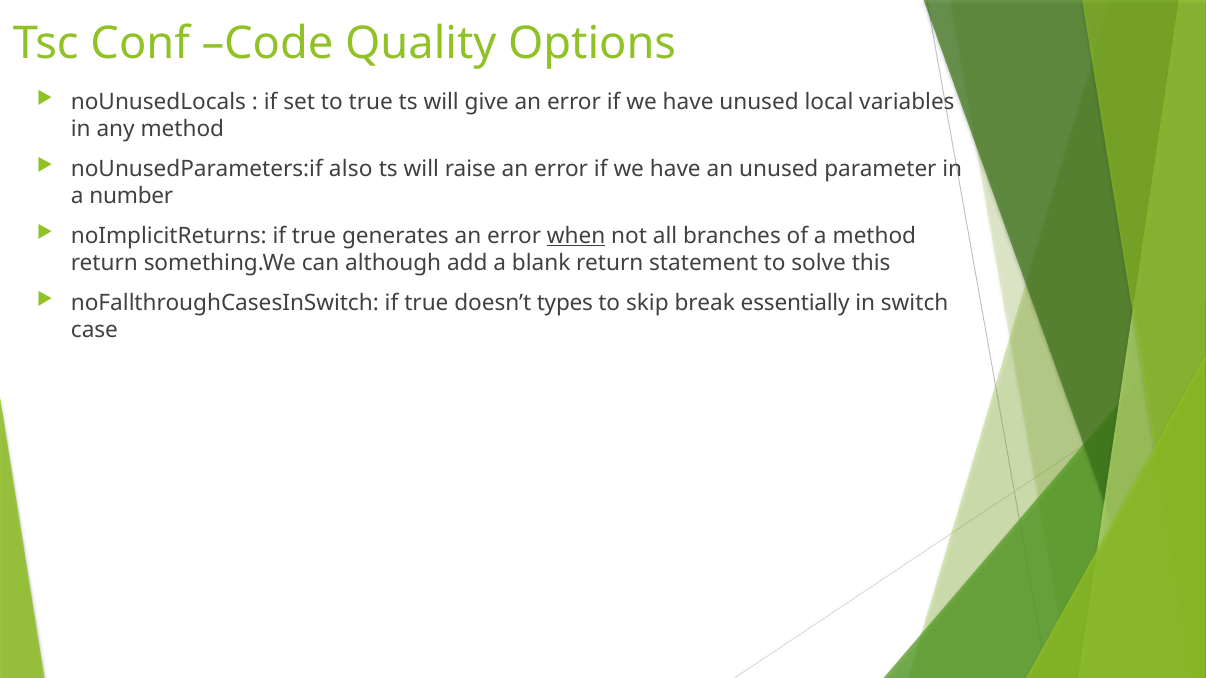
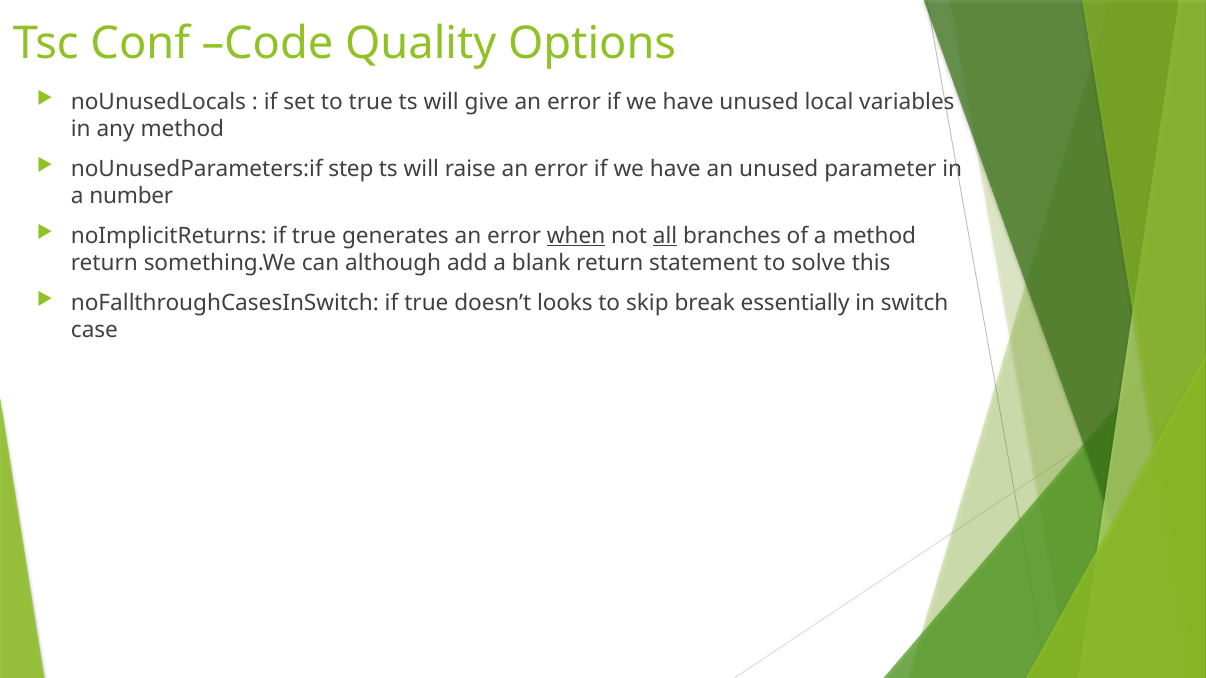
also: also -> step (351, 169)
all underline: none -> present (665, 236)
types: types -> looks (565, 303)
